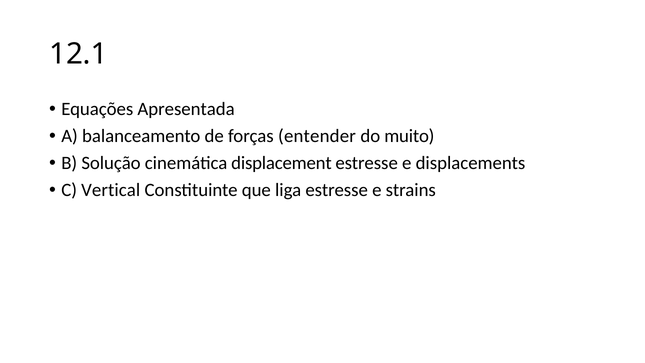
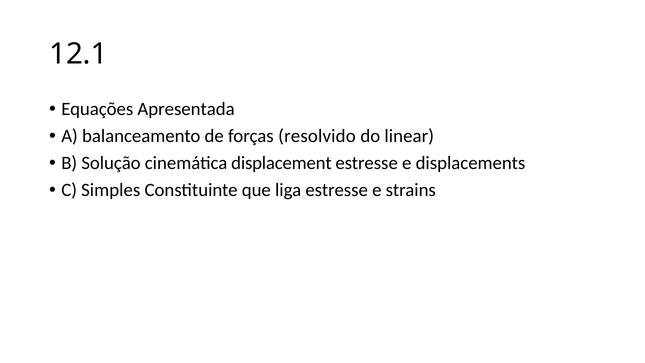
entender: entender -> resolvido (317, 136)
muito: muito -> linear (409, 136)
Vertical: Vertical -> Simples (111, 190)
